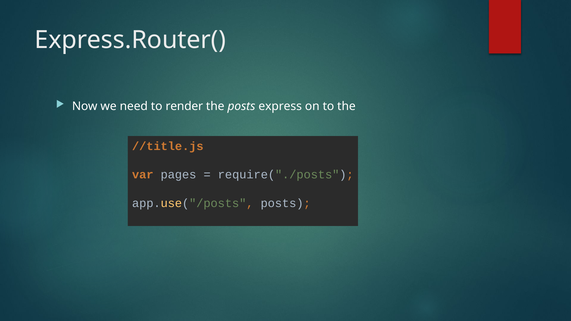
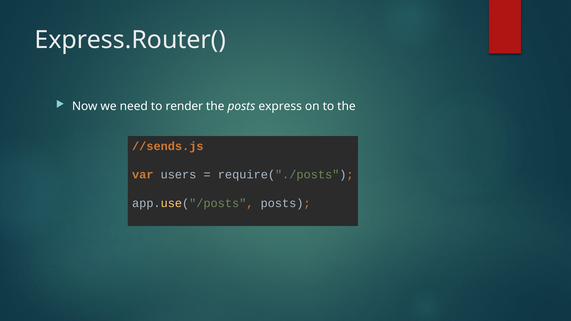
//title.js: //title.js -> //sends.js (168, 146)
pages: pages -> users (178, 175)
